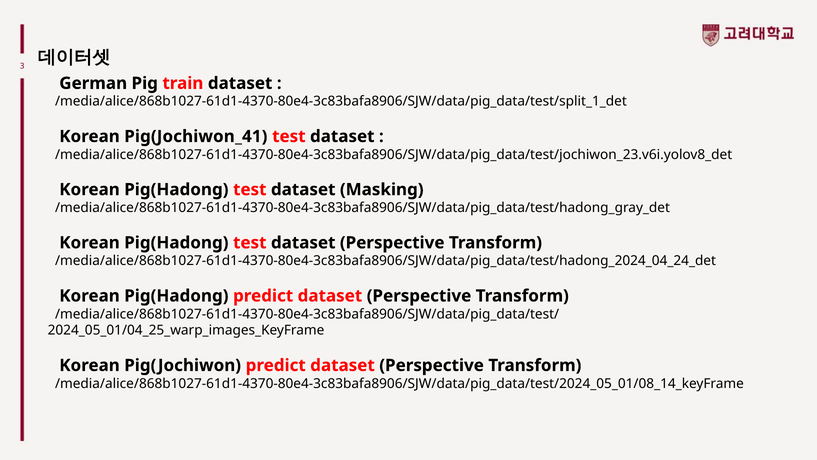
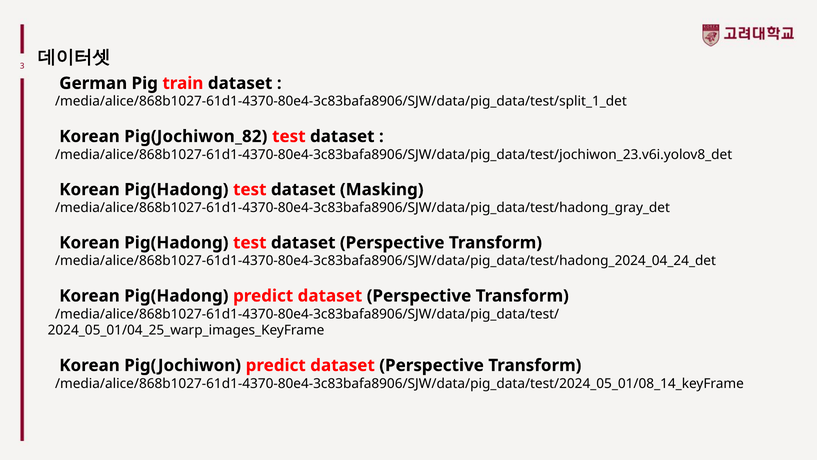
Pig(Jochiwon_41: Pig(Jochiwon_41 -> Pig(Jochiwon_82 (196, 136)
